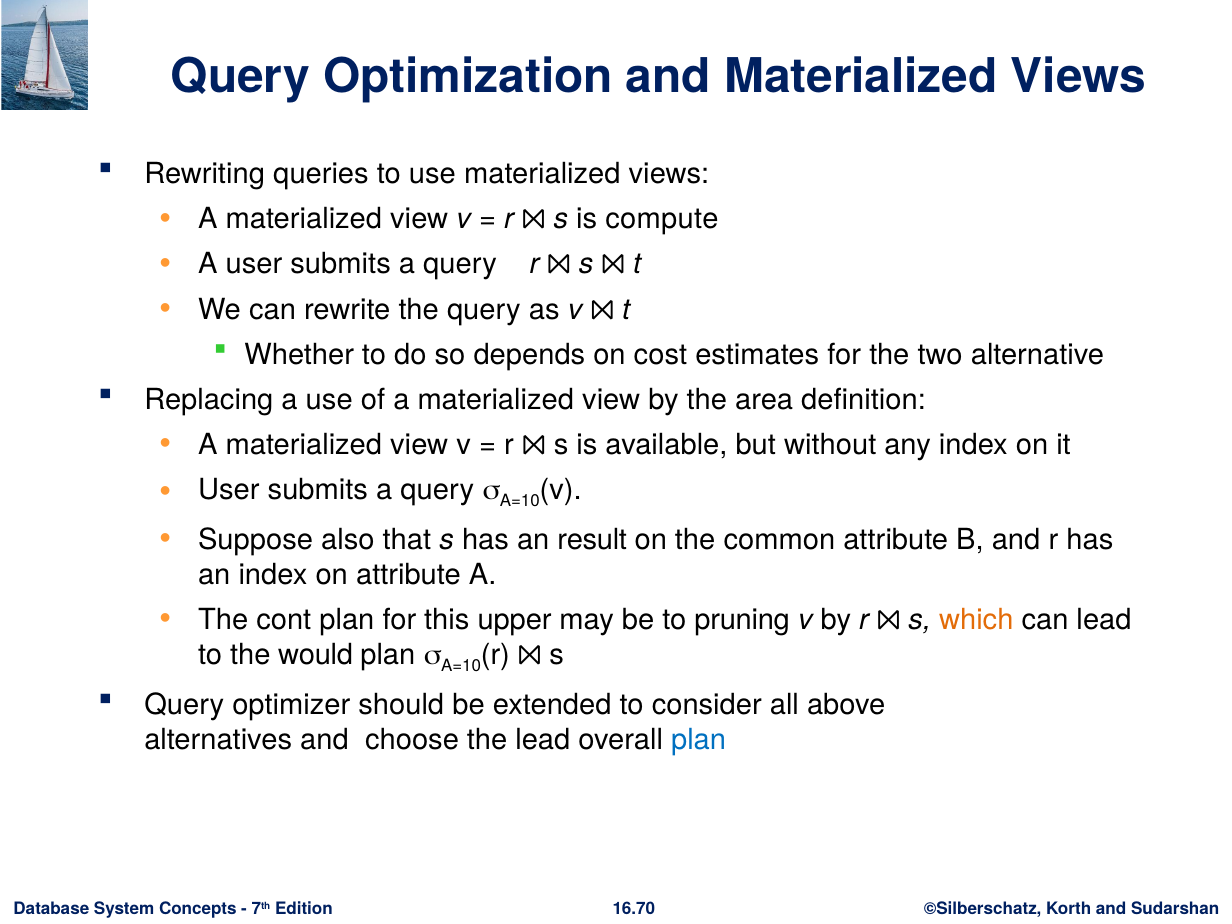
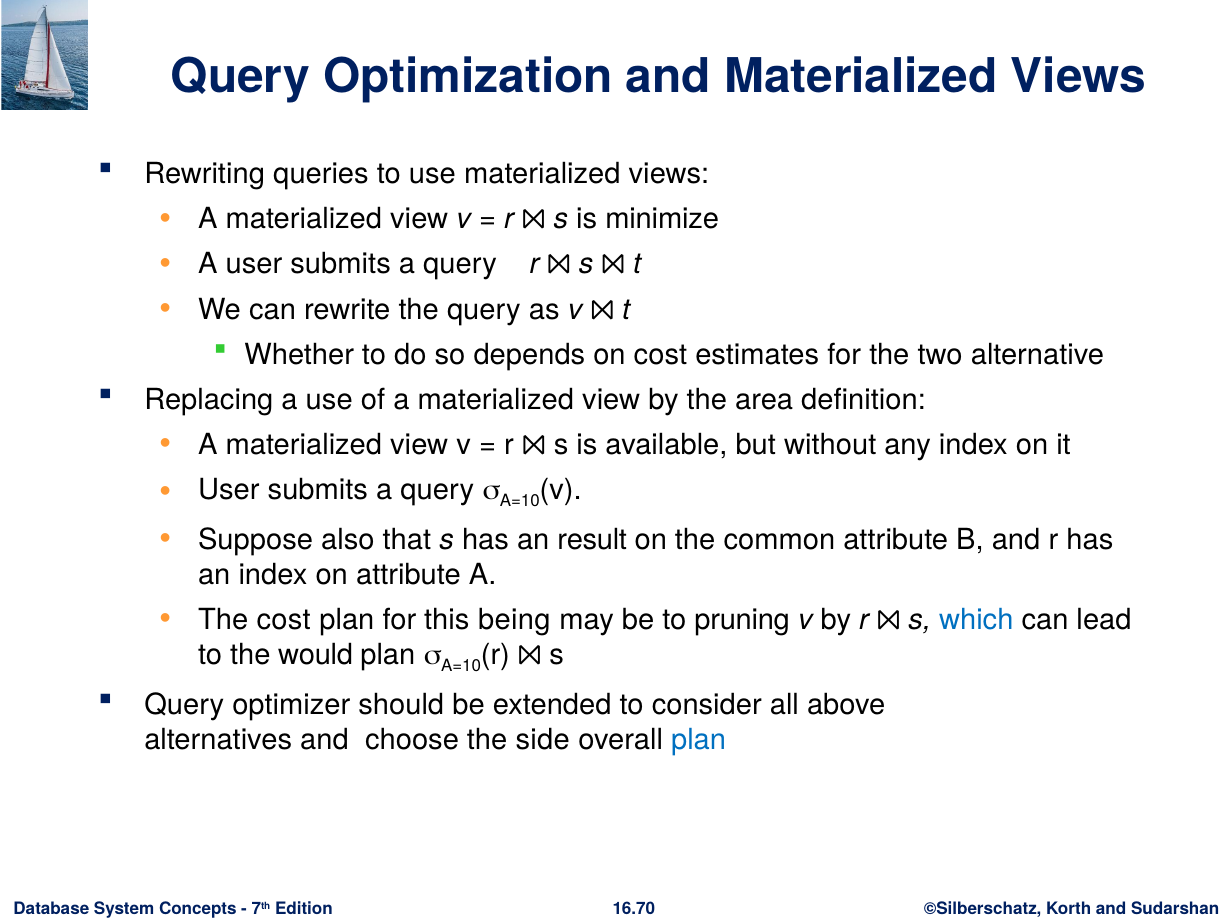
compute: compute -> minimize (662, 219)
The cont: cont -> cost (284, 620)
upper: upper -> being (514, 620)
which colour: orange -> blue (976, 620)
the lead: lead -> side (543, 740)
